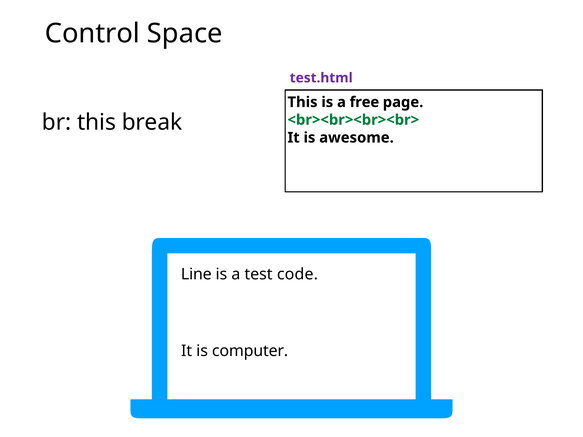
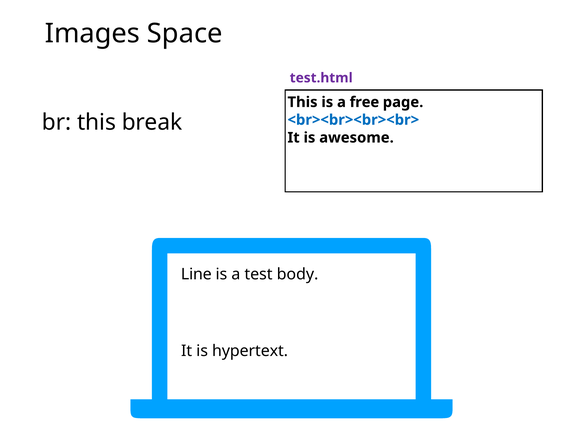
Control: Control -> Images (92, 34)
<br><br><br><br> colour: green -> blue (353, 120)
code: code -> body (298, 274)
computer: computer -> hypertext (250, 351)
